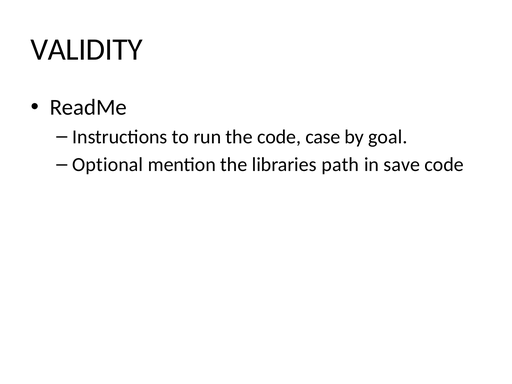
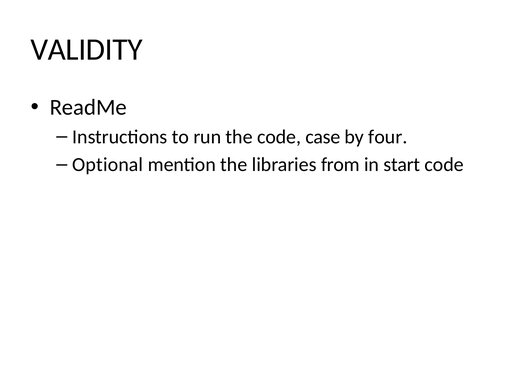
goal: goal -> four (388, 137)
path: path -> from (340, 165)
save: save -> start (402, 165)
